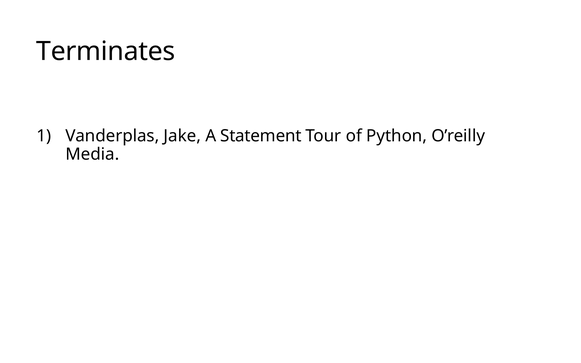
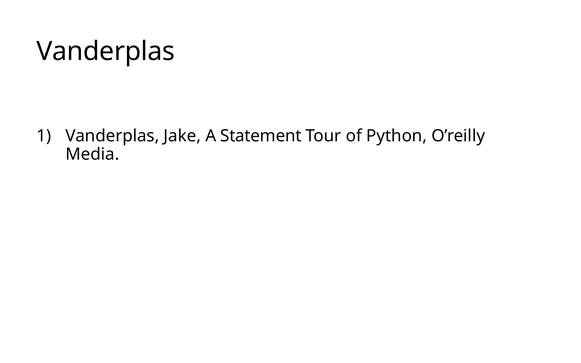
Terminates: Terminates -> Vanderplas (106, 51)
